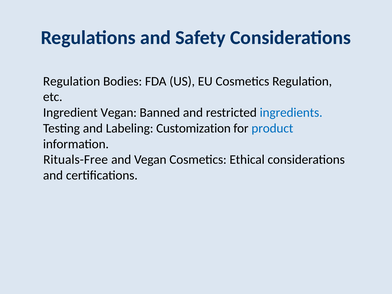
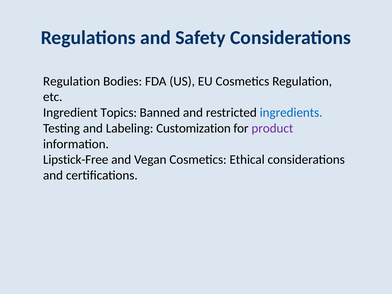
Ingredient Vegan: Vegan -> Topics (119, 113)
product colour: blue -> purple (272, 128)
Rituals-Free: Rituals-Free -> Lipstick-Free (76, 160)
